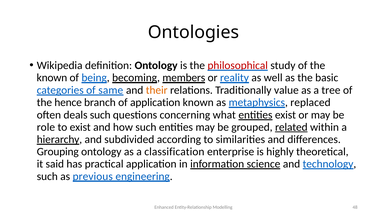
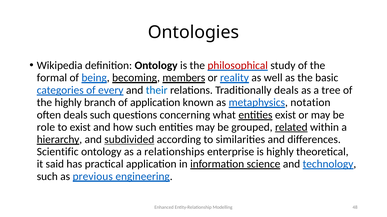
known: known -> formal (52, 78)
same: same -> every (111, 90)
their colour: orange -> blue (157, 90)
Traditionally value: value -> deals (286, 90)
the hence: hence -> highly (68, 103)
replaced: replaced -> notation (310, 103)
subdivided underline: none -> present (129, 140)
Grouping: Grouping -> Scientific (58, 152)
classification: classification -> relationships (174, 152)
